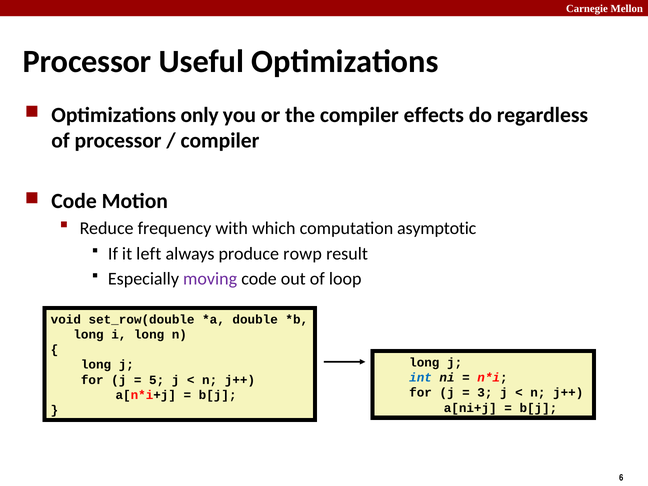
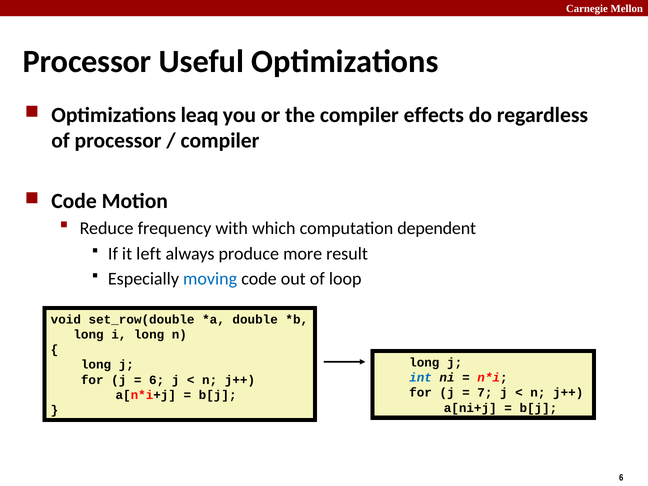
only: only -> leaq (200, 115)
asymptotic: asymptotic -> dependent (437, 228)
rowp: rowp -> more (303, 254)
moving colour: purple -> blue (210, 279)
5: 5 -> 6 (157, 380)
3: 3 -> 7 (485, 393)
